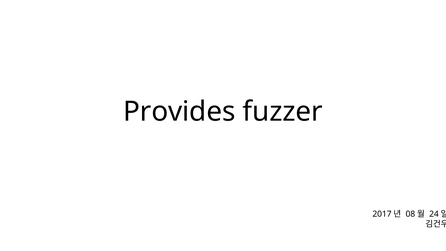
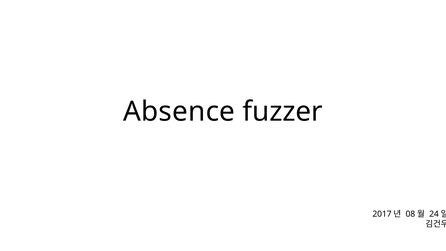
Provides: Provides -> Absence (179, 111)
